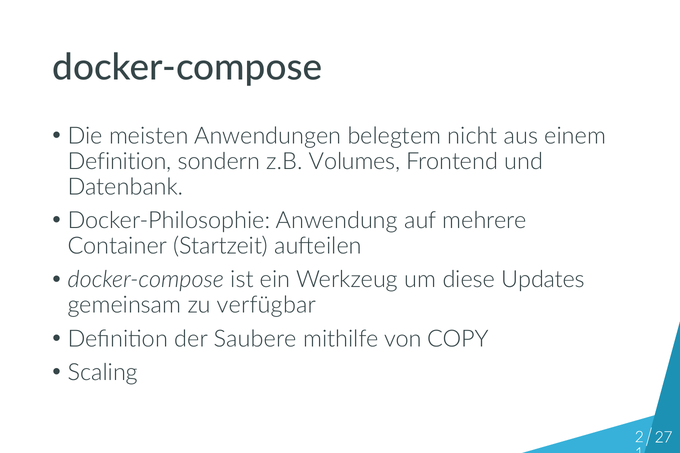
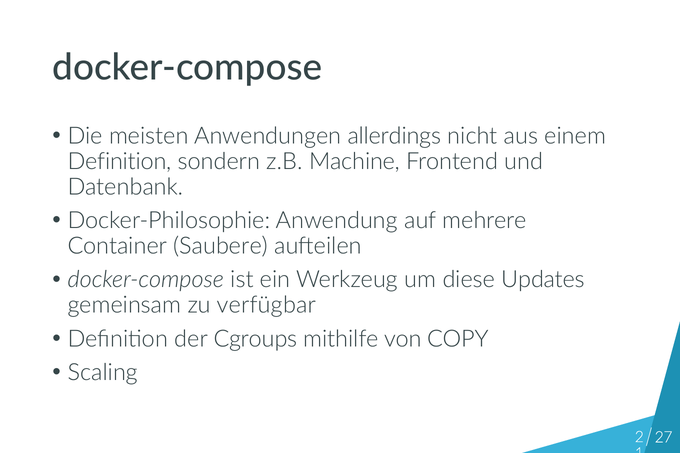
belegtem: belegtem -> allerdings (394, 136)
Volumes: Volumes -> Machine (355, 162)
Startzeit: Startzeit -> Saubere (220, 246)
Saubere: Saubere -> Cgroups (255, 339)
